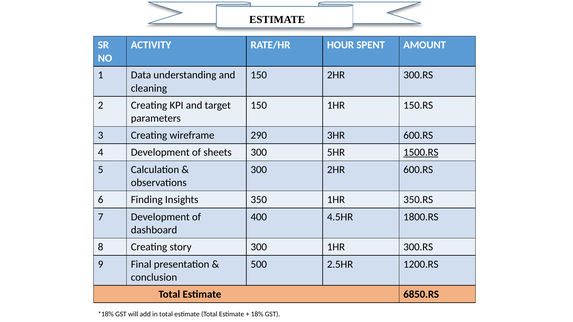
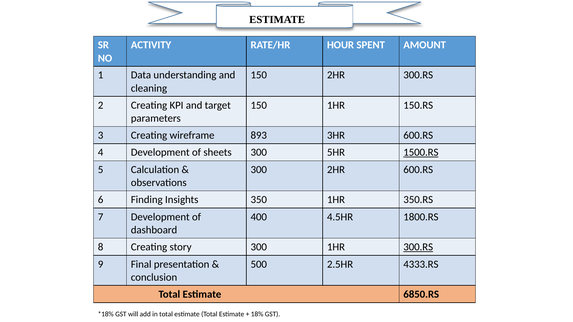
290: 290 -> 893 (259, 135)
300.RS underline: none -> present (418, 247)
1200.RS: 1200.RS -> 4333.RS (421, 264)
